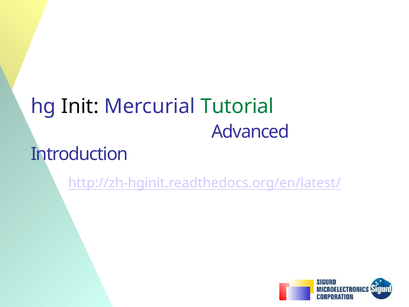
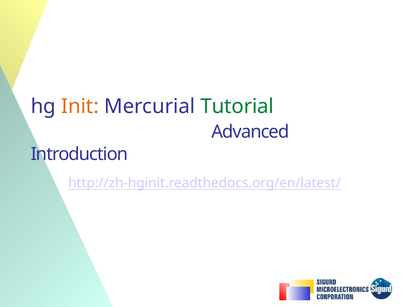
Init colour: black -> orange (80, 106)
